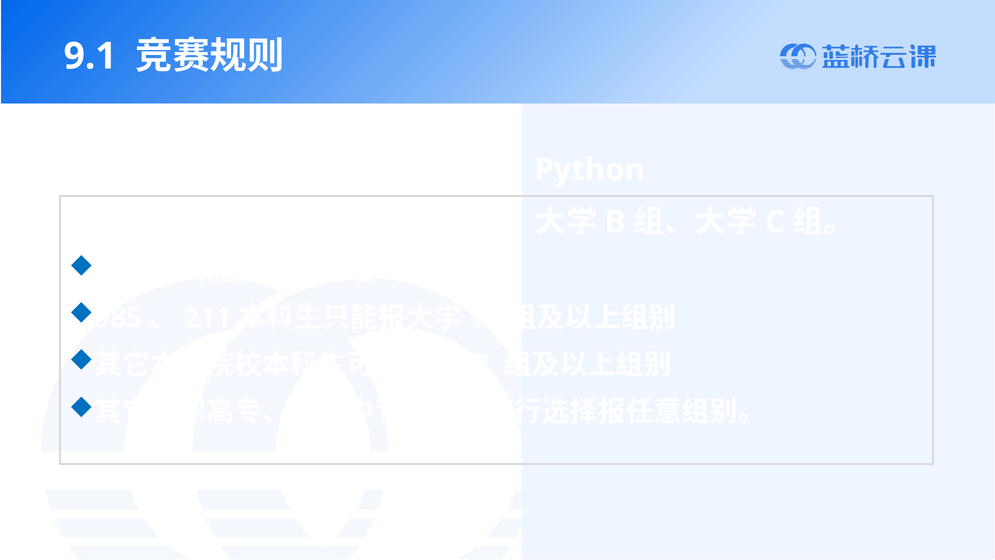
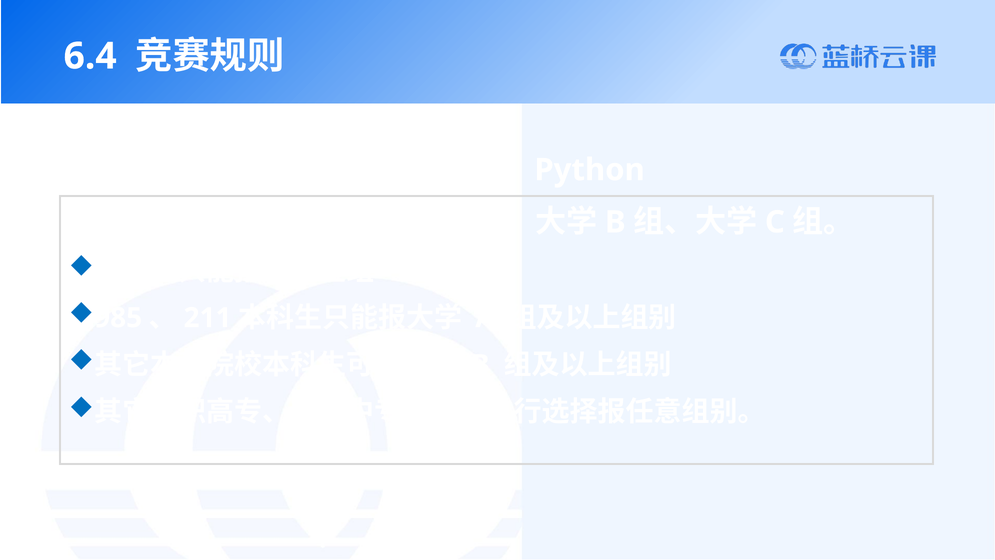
9.1: 9.1 -> 6.4 (90, 56)
